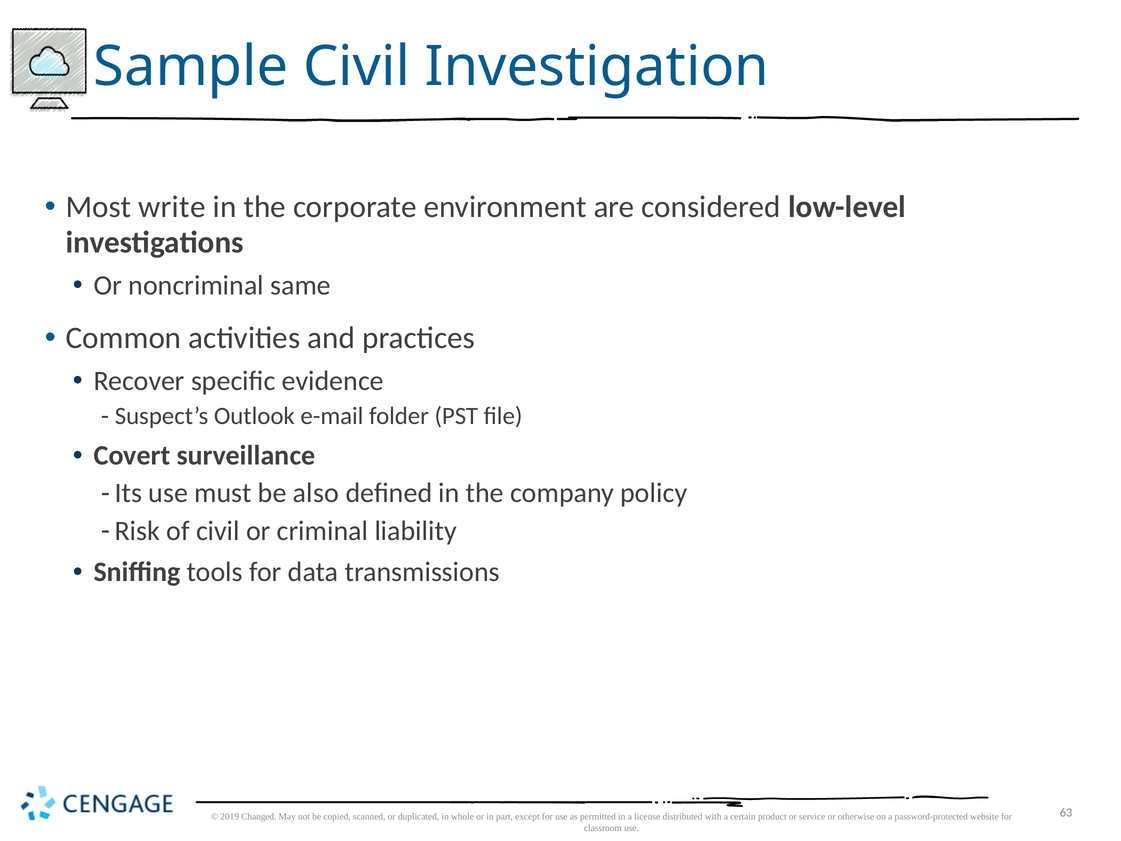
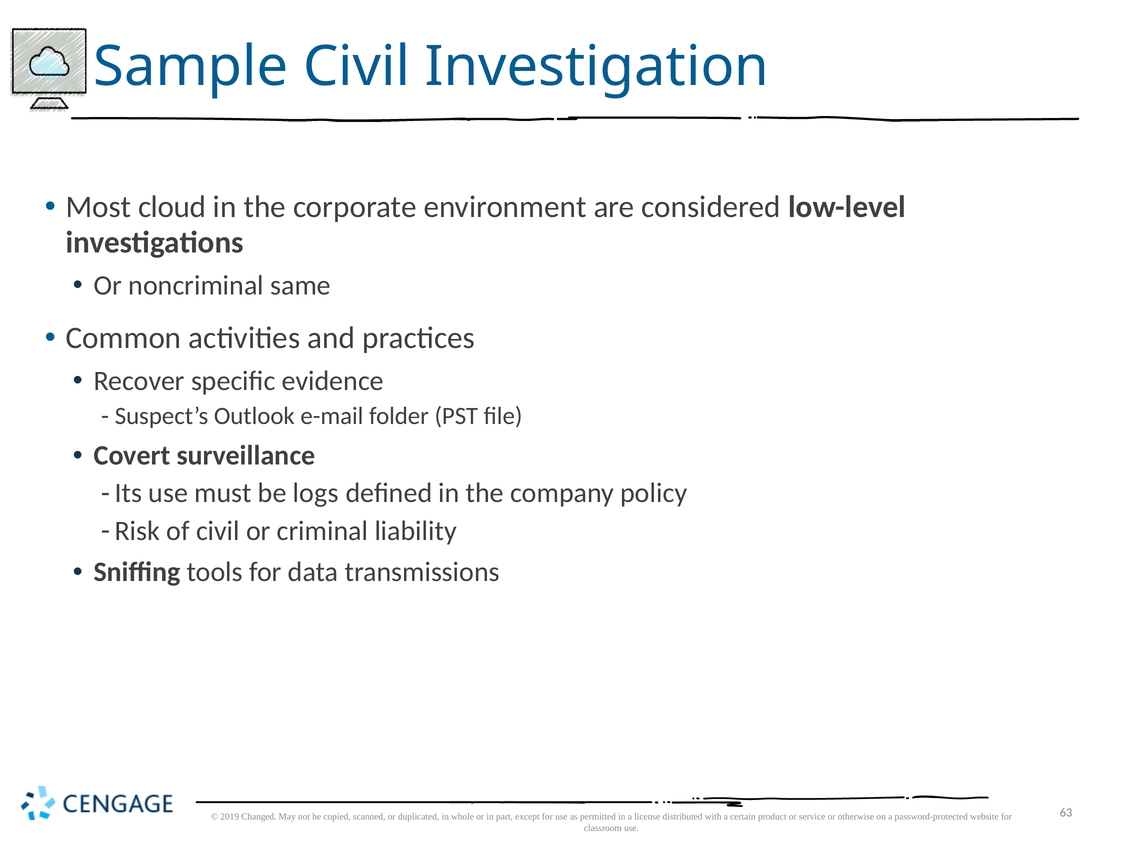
write: write -> cloud (172, 207)
also: also -> logs (316, 493)
